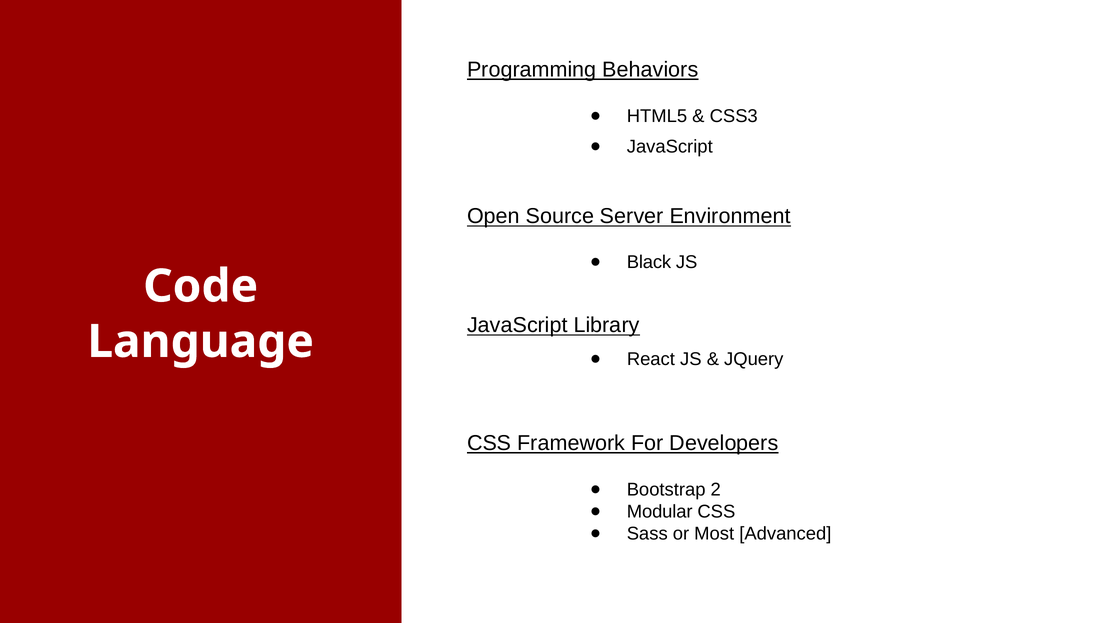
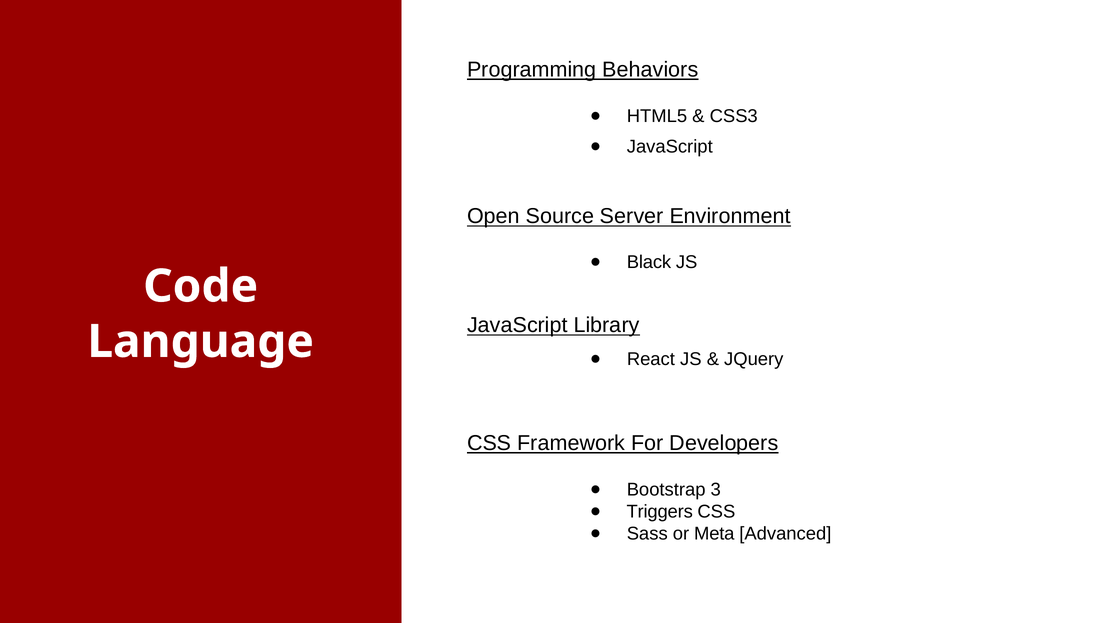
2: 2 -> 3 (716, 489)
Modular: Modular -> Triggers (660, 511)
Most: Most -> Meta (714, 534)
